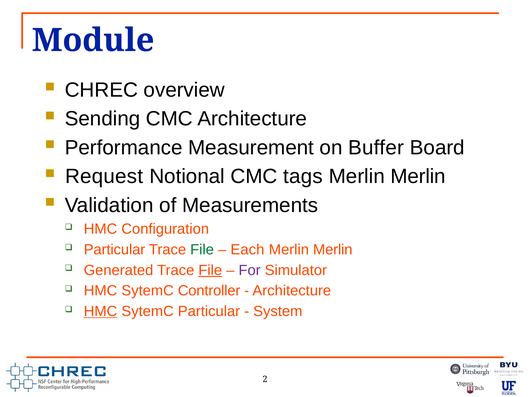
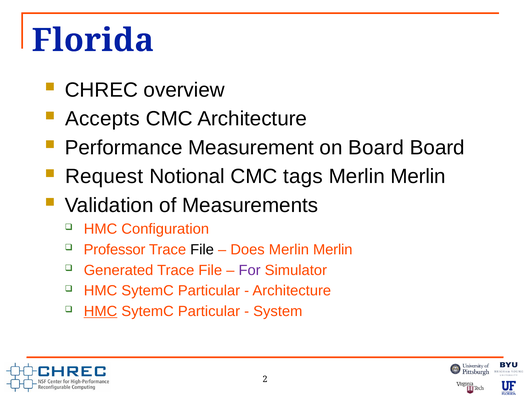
Module: Module -> Florida (93, 40)
Sending: Sending -> Accepts (102, 119)
on Buffer: Buffer -> Board (376, 148)
Particular: Particular -> Professor (115, 250)
File colour: green -> black (202, 250)
Each: Each -> Does (248, 250)
File underline: present -> none (210, 270)
Controller: Controller -> Particular (209, 291)
